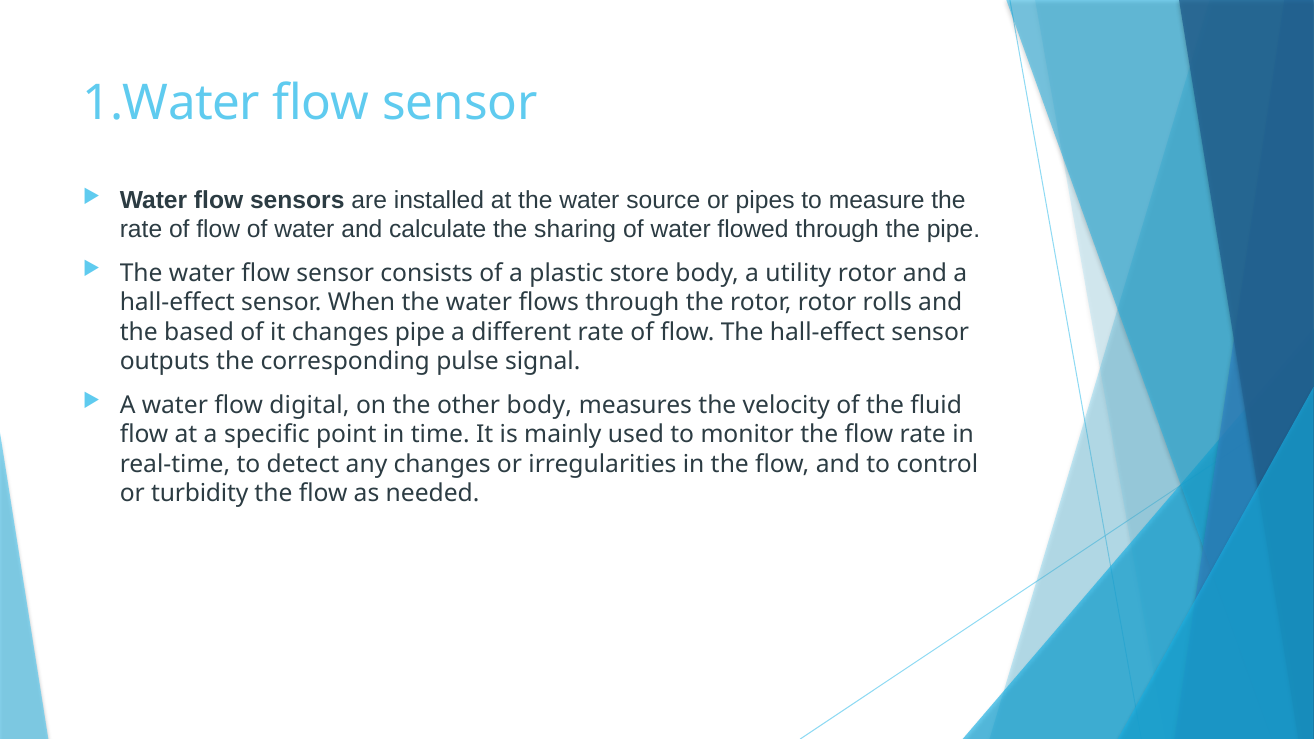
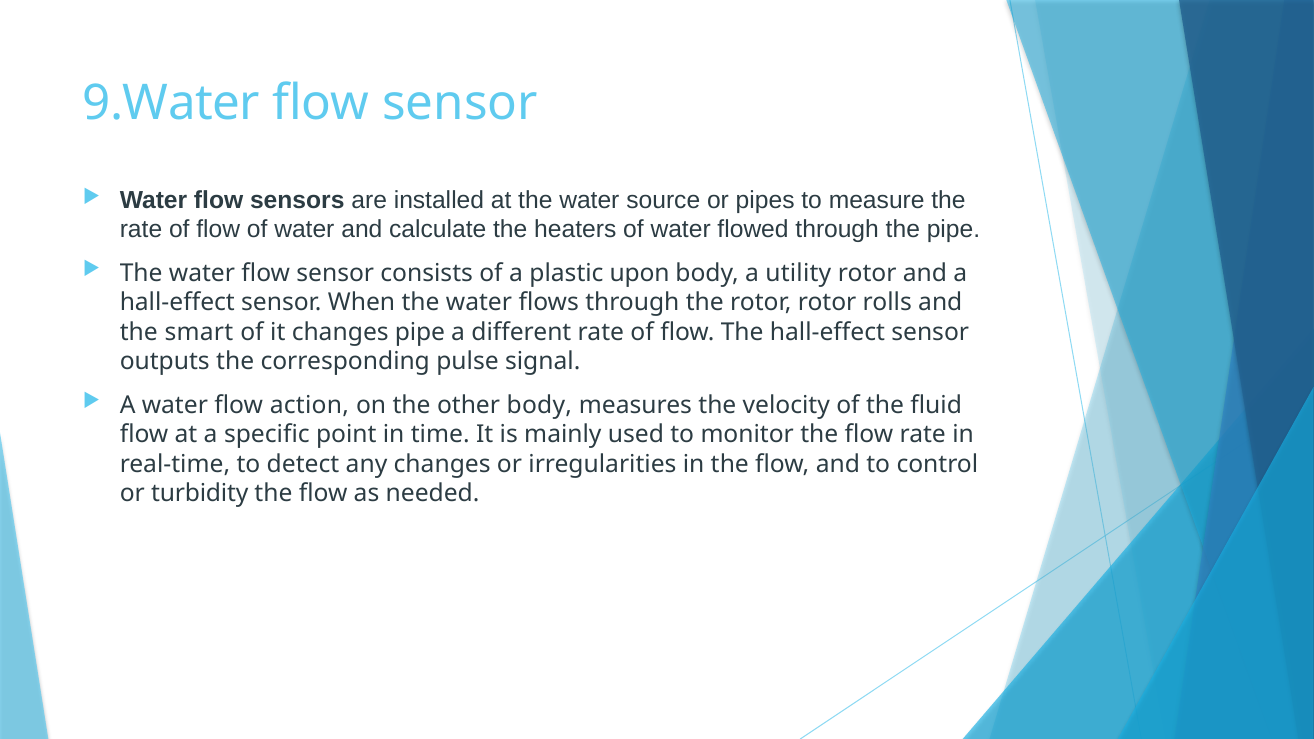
1.Water: 1.Water -> 9.Water (171, 104)
sharing: sharing -> heaters (575, 230)
store: store -> upon (640, 273)
based: based -> smart (199, 332)
digital: digital -> action (309, 405)
